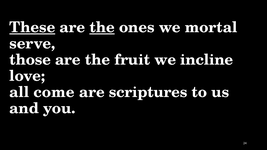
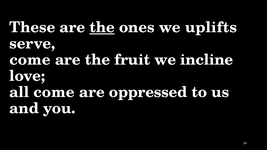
These underline: present -> none (32, 27)
mortal: mortal -> uplifts (211, 27)
those: those -> come (30, 60)
scriptures: scriptures -> oppressed (148, 92)
